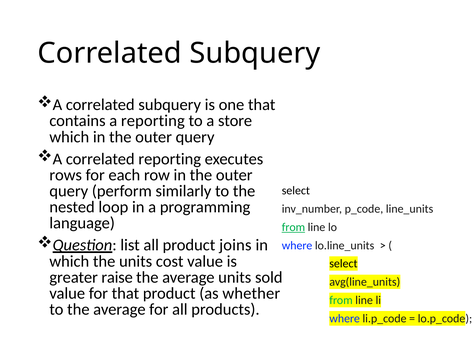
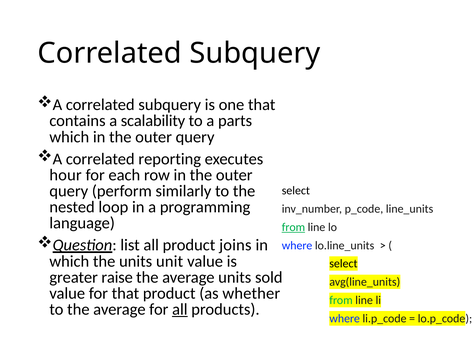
a reporting: reporting -> scalability (153, 121)
store: store -> parts (235, 121)
rows: rows -> hour (66, 175)
cost: cost -> unit (170, 261)
all underline: none -> present (180, 309)
